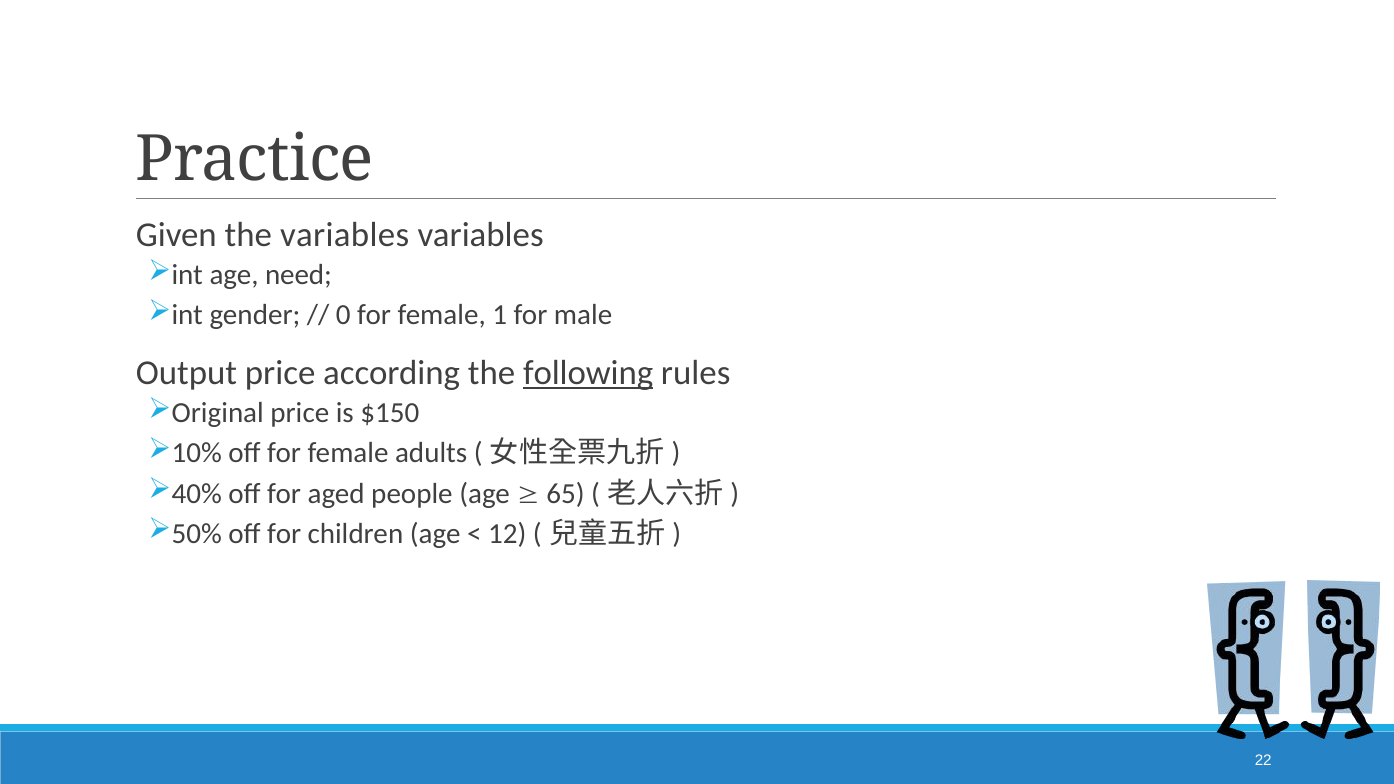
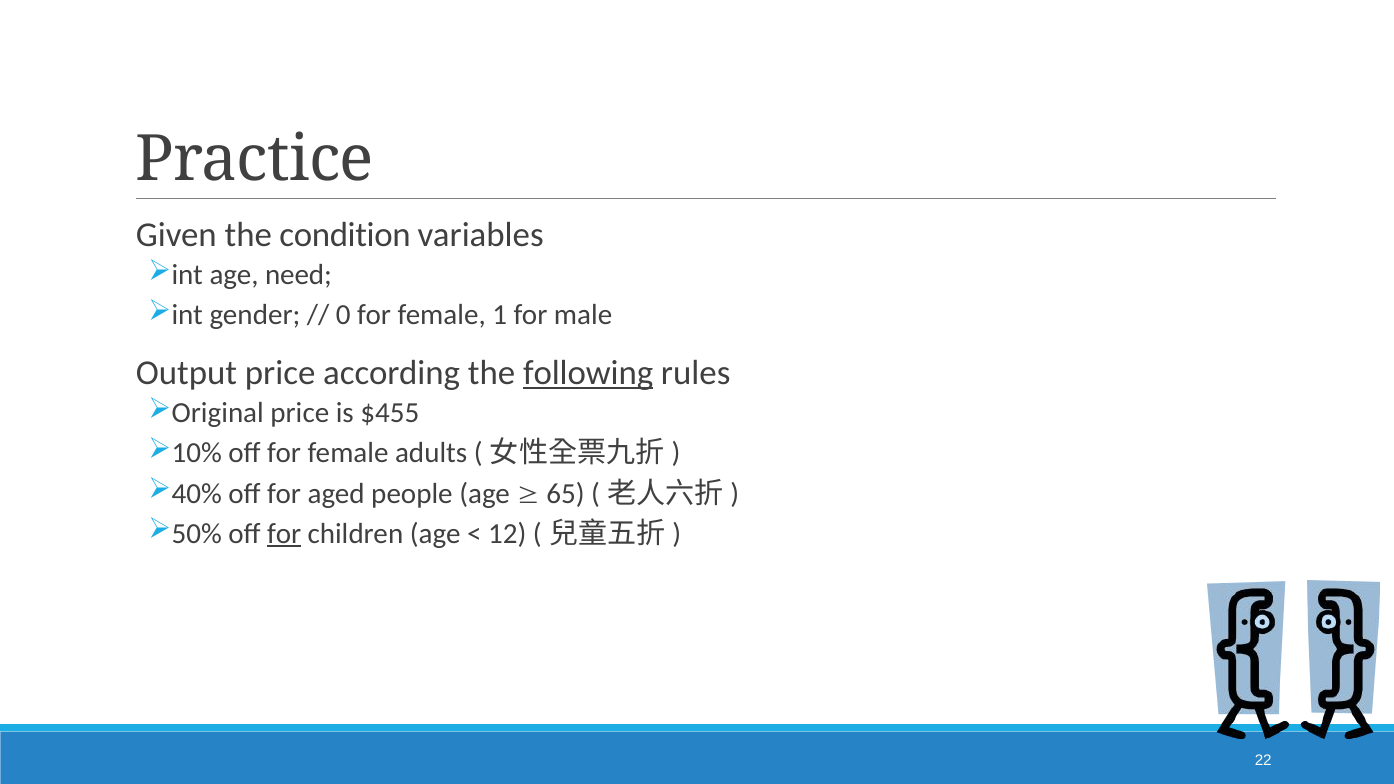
the variables: variables -> condition (345, 235)
$150: $150 -> $455 (390, 413)
for underline: none -> present (284, 534)
